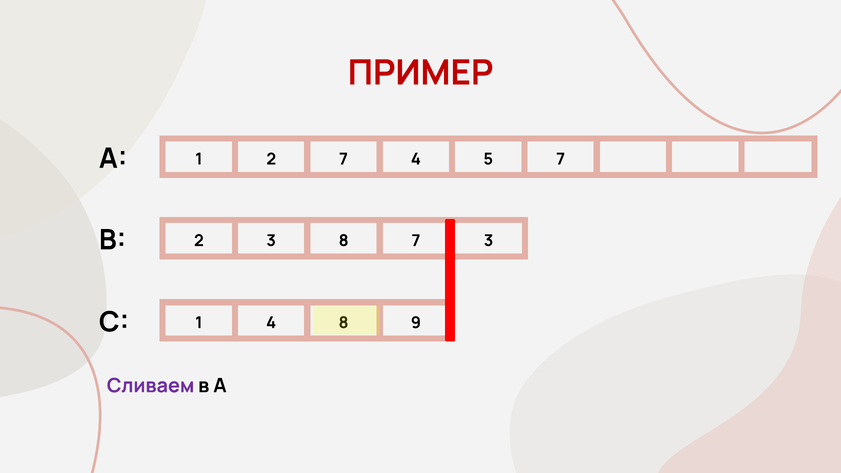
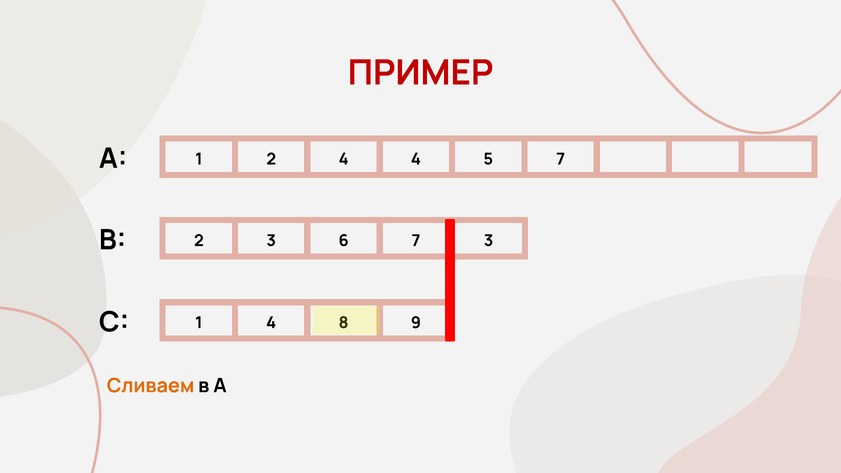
2 7: 7 -> 4 (344, 159)
3 8: 8 -> 6 (344, 241)
Сливаем colour: purple -> orange (151, 386)
